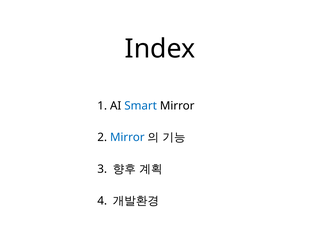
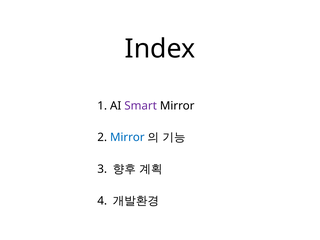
Smart colour: blue -> purple (141, 106)
